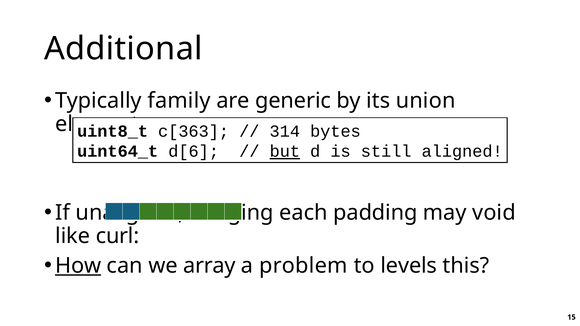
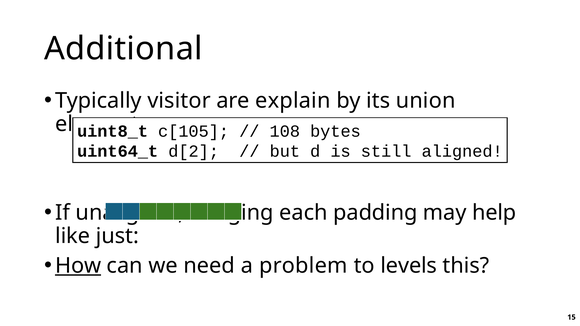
family: family -> visitor (179, 101)
generic: generic -> explain (293, 101)
c[363: c[363 -> c[105 (194, 131)
314: 314 -> 108 (285, 131)
d[6: d[6 -> d[2 (194, 152)
but underline: present -> none (285, 152)
void: void -> help (494, 213)
curl: curl -> just (117, 236)
array: array -> need (209, 266)
